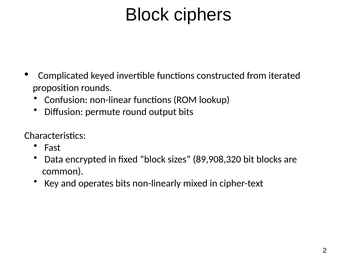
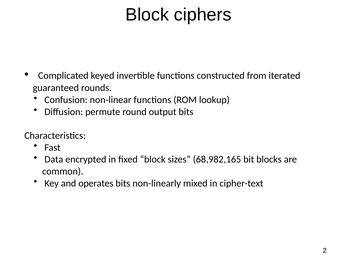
proposition: proposition -> guaranteed (56, 88)
89,908,320: 89,908,320 -> 68,982,165 (217, 159)
